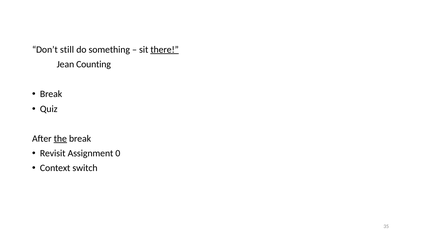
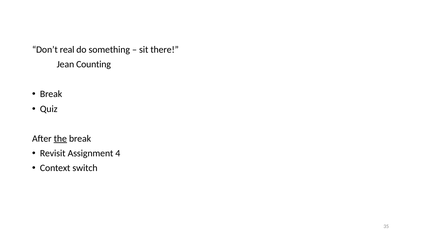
still: still -> real (67, 50)
there underline: present -> none (165, 50)
0: 0 -> 4 (118, 153)
